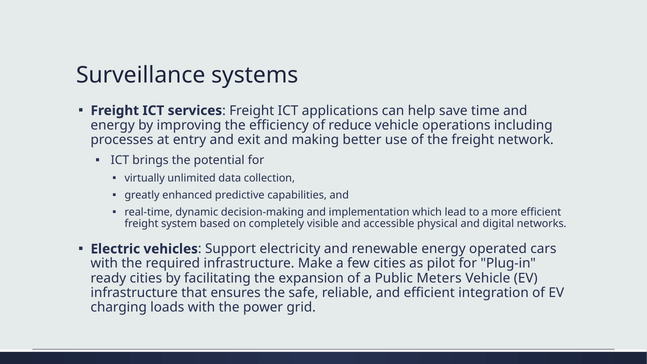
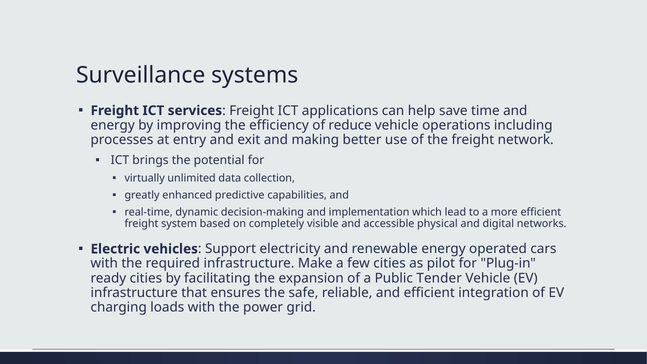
Meters: Meters -> Tender (439, 278)
